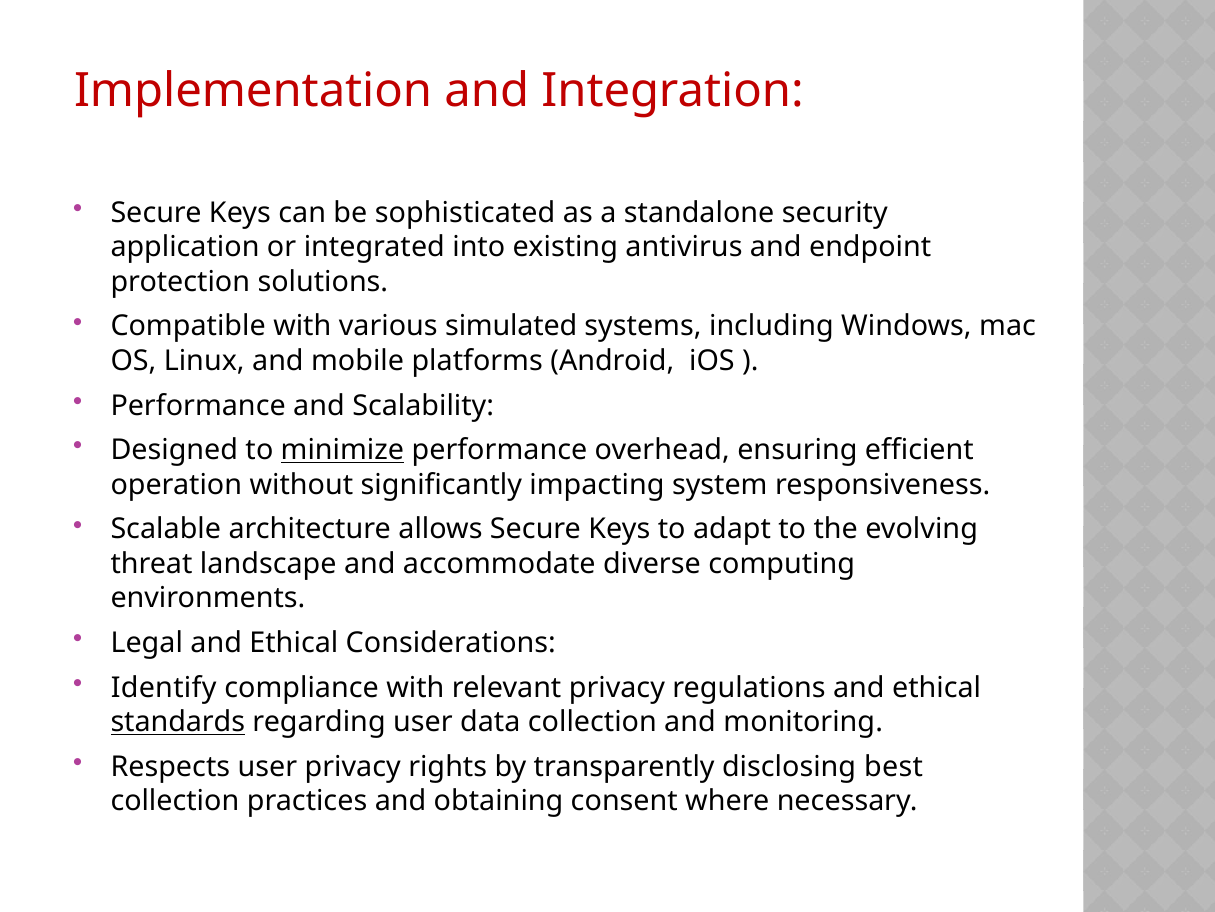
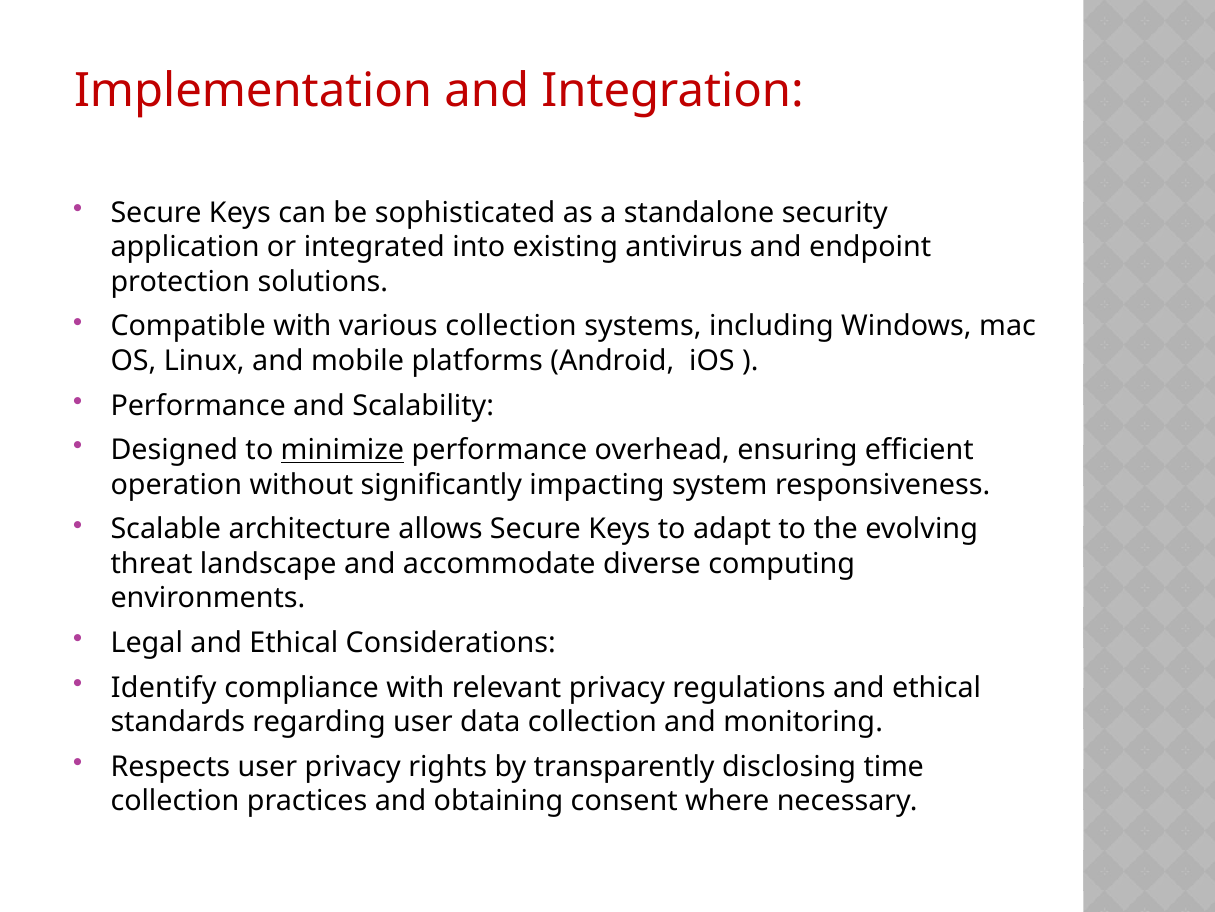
various simulated: simulated -> collection (511, 326)
standards underline: present -> none (178, 722)
best: best -> time (894, 766)
